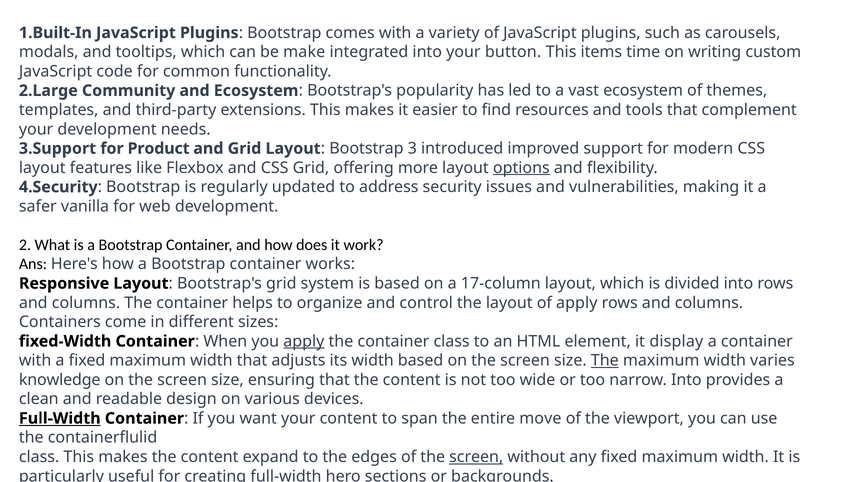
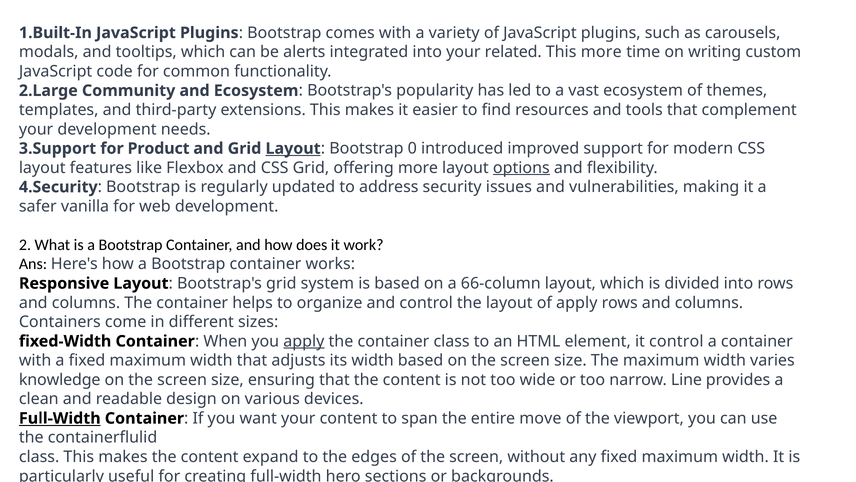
make: make -> alerts (304, 52)
button: button -> related (513, 52)
This items: items -> more (601, 52)
Layout underline: none -> present (293, 148)
3: 3 -> 0 (412, 148)
17-column: 17-column -> 66-column (501, 283)
it display: display -> control (676, 341)
The underline: present -> none (605, 360)
narrow Into: Into -> Line (686, 379)
screen underline: present -> none (476, 456)
